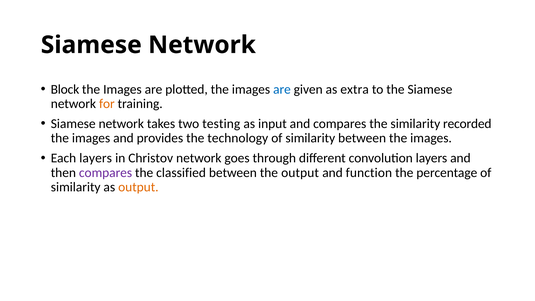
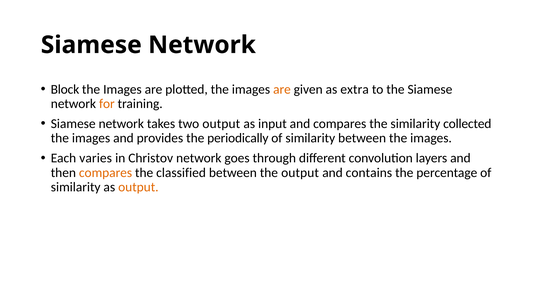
are colour: blue -> orange (282, 89)
two testing: testing -> output (221, 124)
recorded: recorded -> collected (467, 124)
technology: technology -> periodically (238, 138)
Each layers: layers -> varies (96, 158)
compares colour: purple -> orange (106, 173)
function: function -> contains (369, 173)
